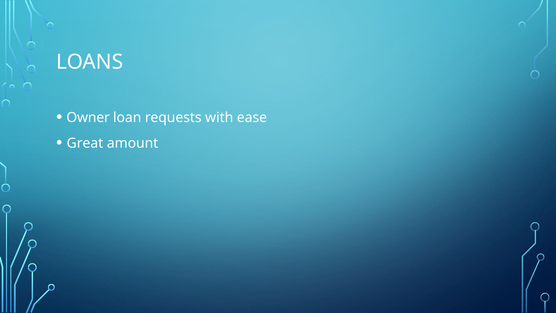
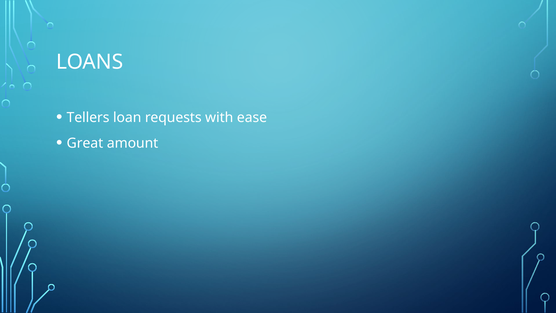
Owner: Owner -> Tellers (88, 117)
